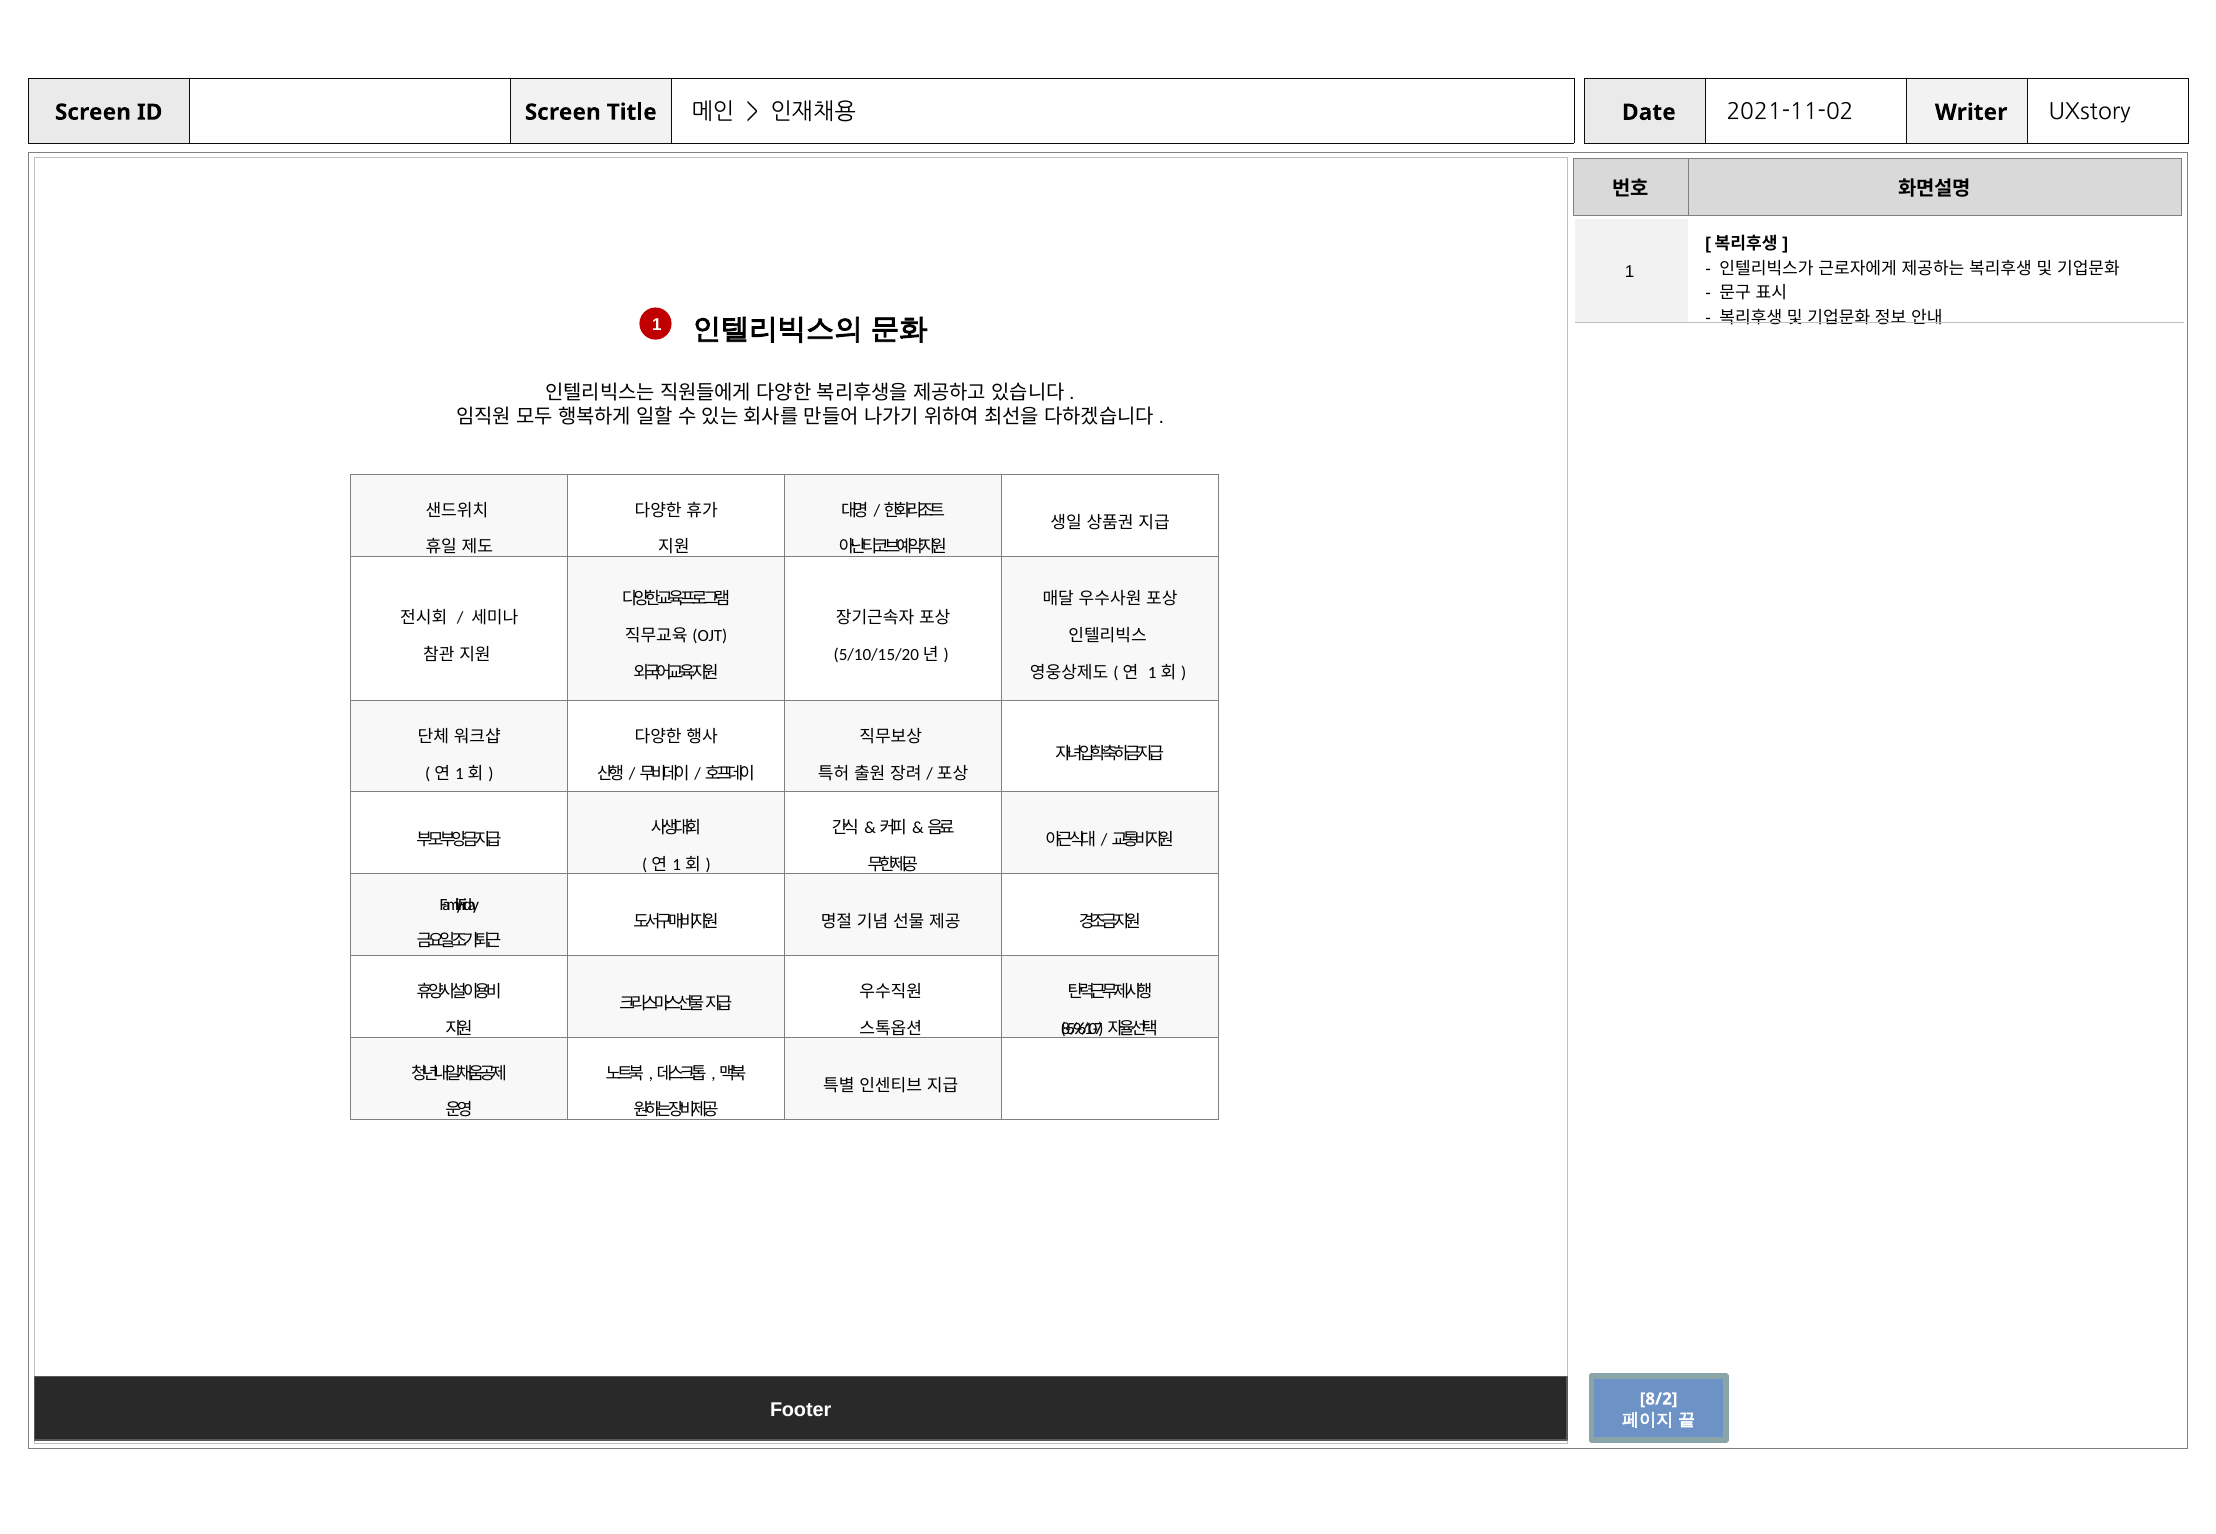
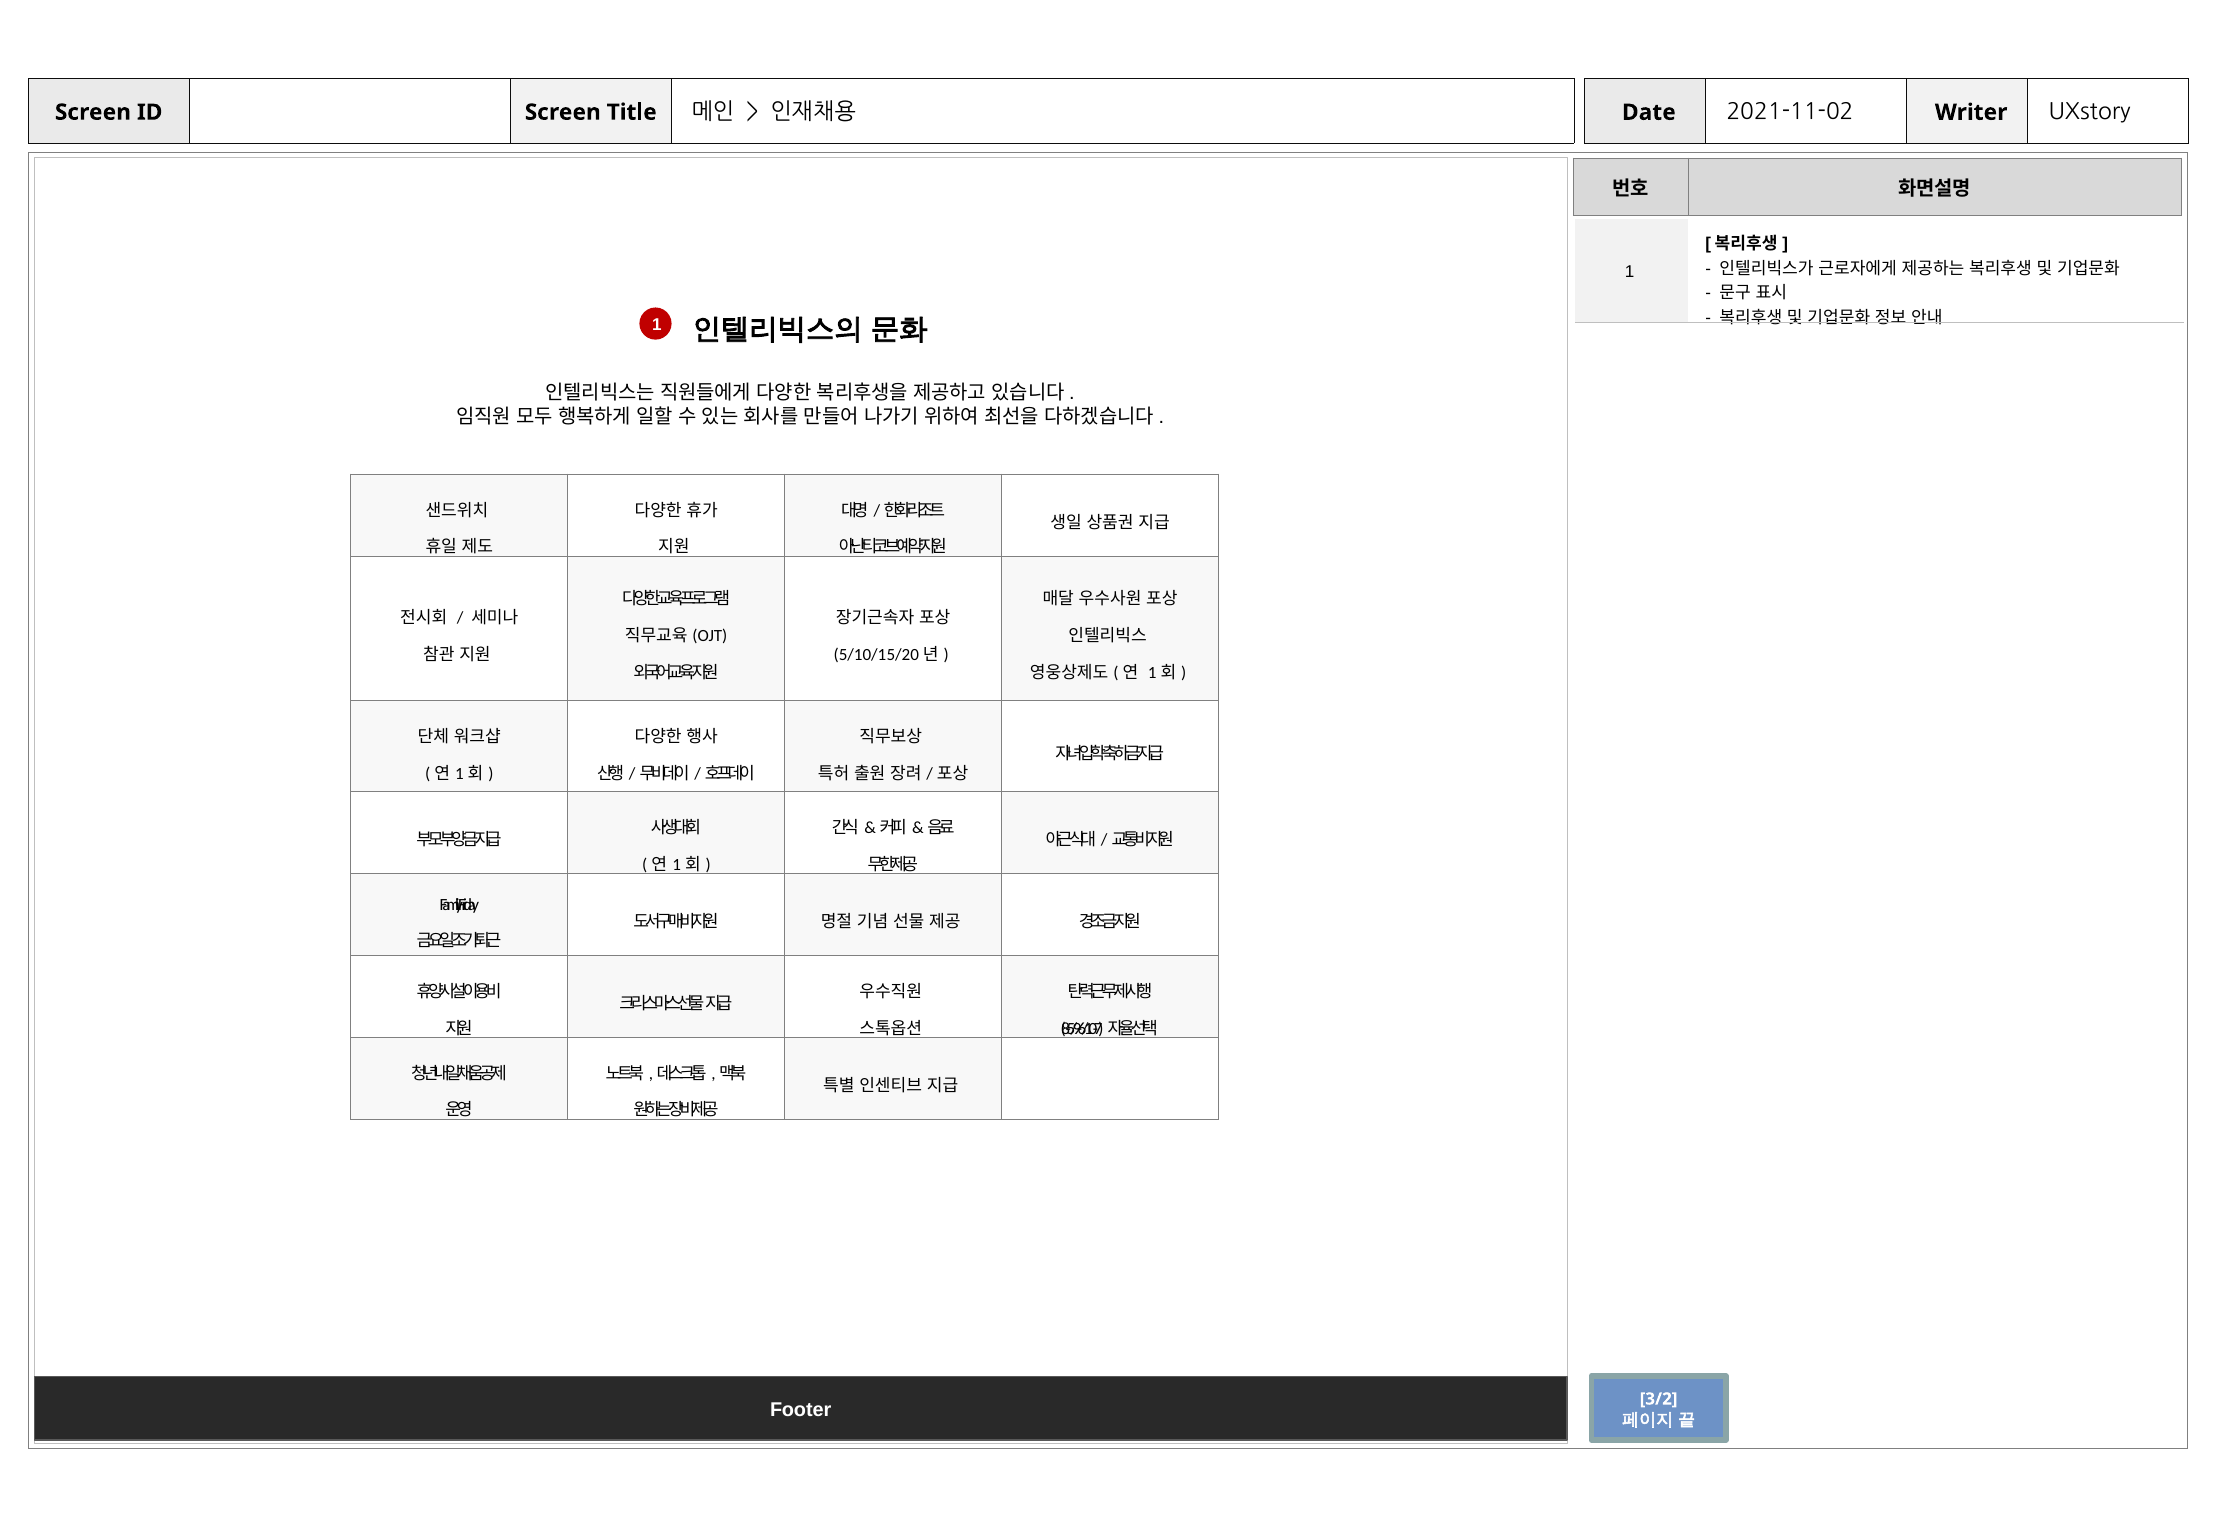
8/2: 8/2 -> 3/2 (1659, 1399)
